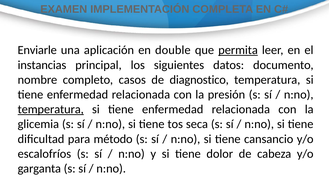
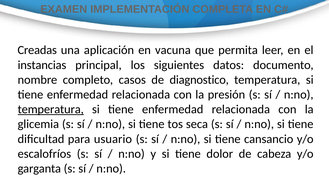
Enviarle: Enviarle -> Creadas (37, 50)
double: double -> vacuna (173, 50)
permita underline: present -> none (238, 50)
método: método -> usuario (113, 139)
